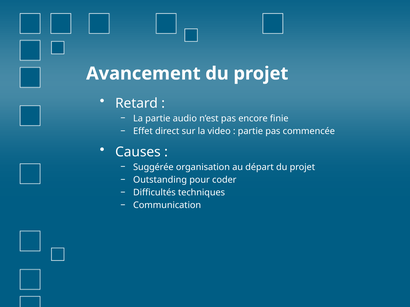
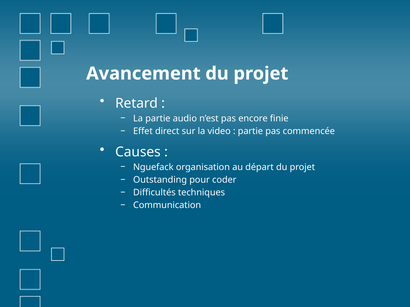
Suggérée: Suggérée -> Nguefack (153, 167)
